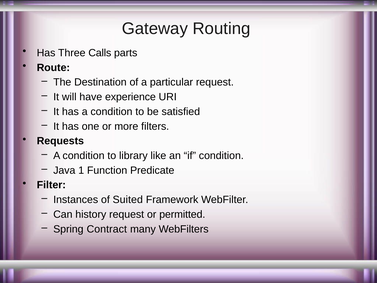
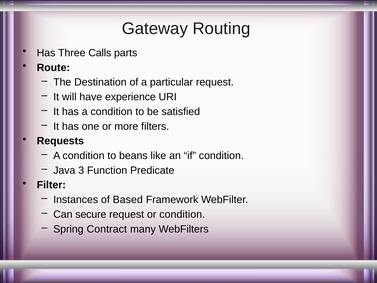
library: library -> beans (133, 156)
1: 1 -> 3 (81, 170)
Suited: Suited -> Based (128, 200)
history: history -> secure (91, 214)
or permitted: permitted -> condition (182, 214)
